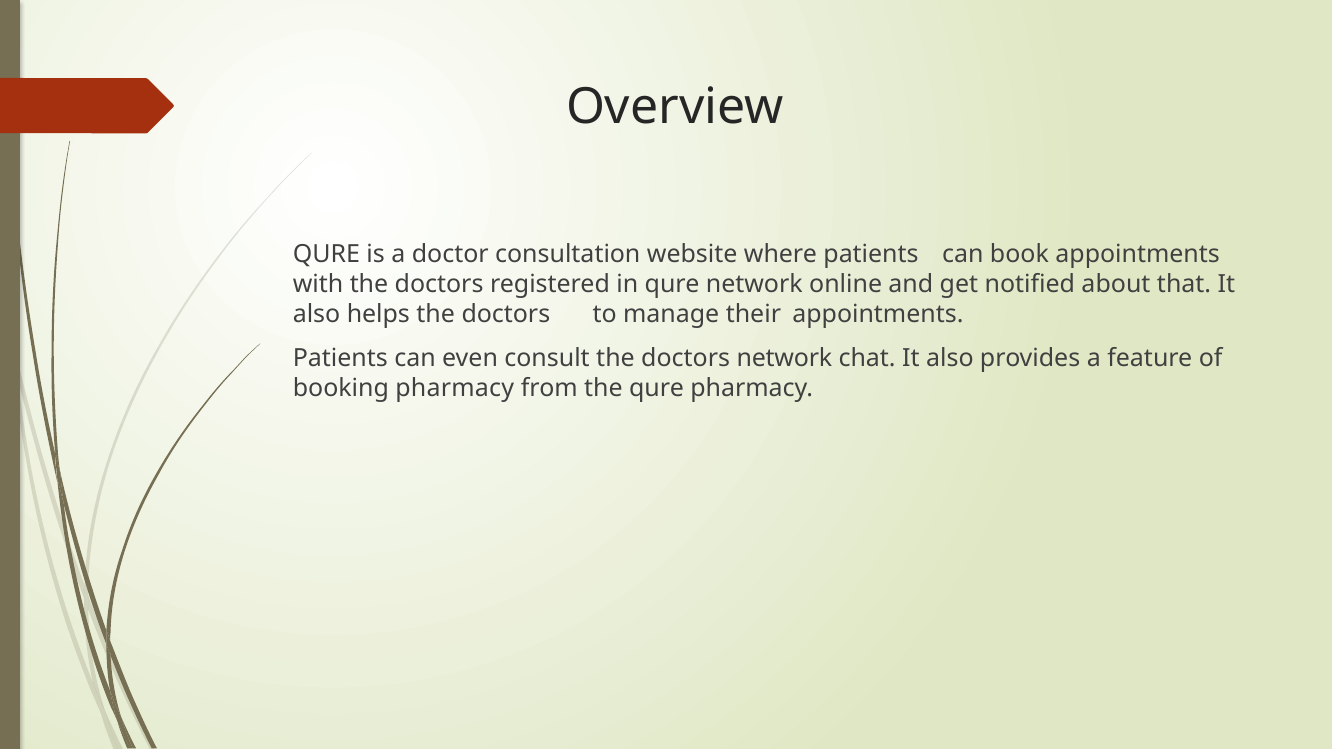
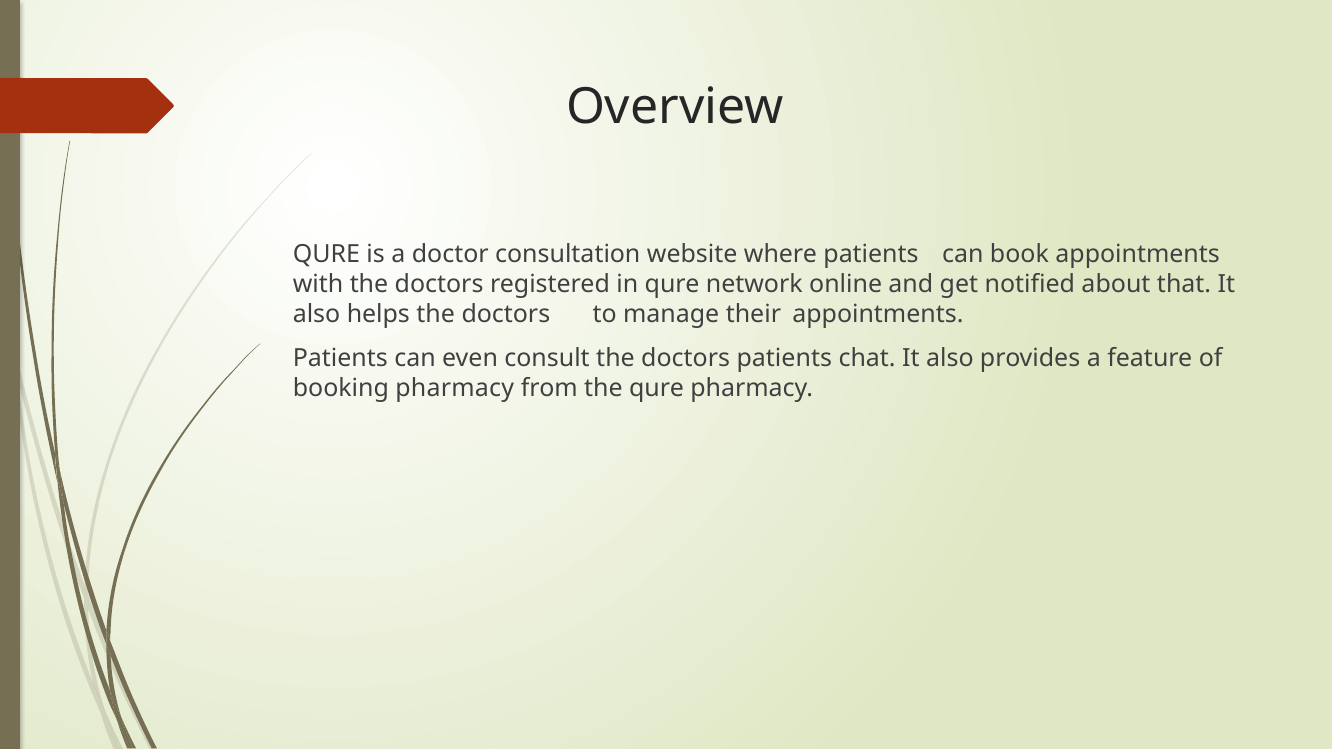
doctors network: network -> patients (784, 359)
